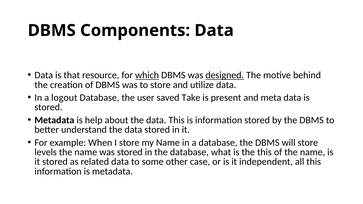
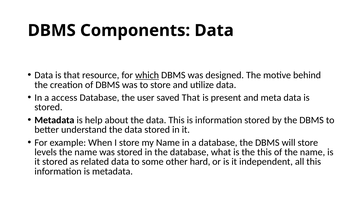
designed underline: present -> none (225, 75)
logout: logout -> access (64, 98)
saved Take: Take -> That (191, 98)
case: case -> hard (200, 162)
